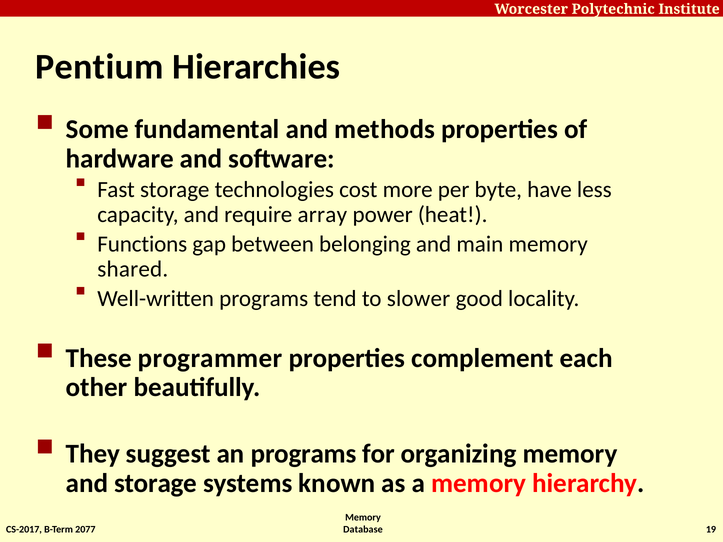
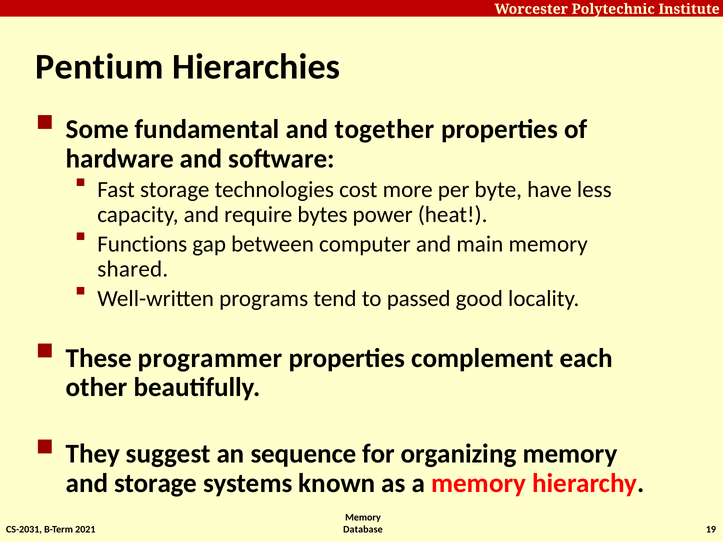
methods: methods -> together (385, 129)
array: array -> bytes (323, 215)
belonging: belonging -> computer (365, 244)
slower: slower -> passed (419, 299)
an programs: programs -> sequence (304, 454)
CS-2017: CS-2017 -> CS-2031 (24, 530)
2077: 2077 -> 2021 (85, 530)
